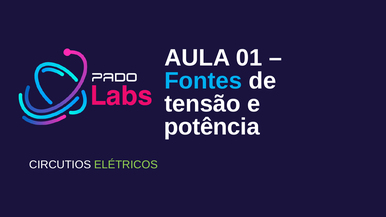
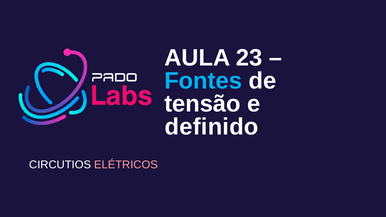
01: 01 -> 23 (249, 58)
potência: potência -> definido (212, 127)
ELÉTRICOS colour: light green -> pink (126, 165)
